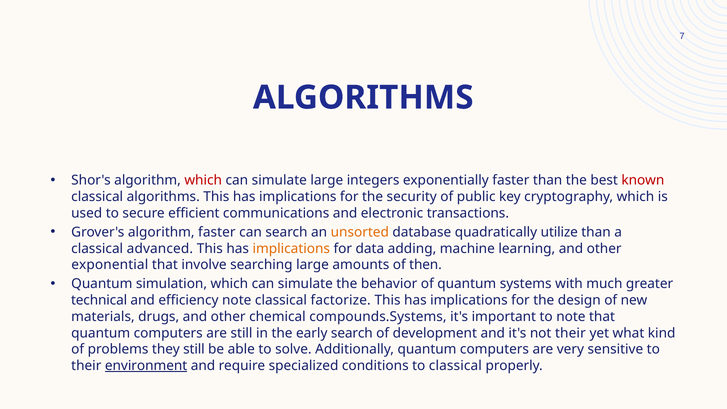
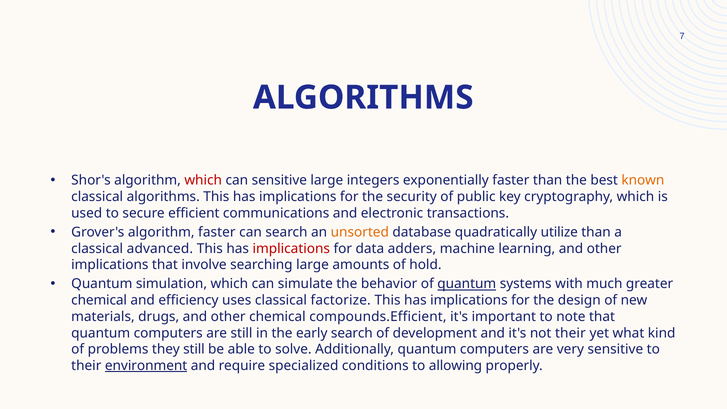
simulate: simulate -> sensitive (279, 180)
known colour: red -> orange (643, 180)
implications colour: orange -> red (291, 249)
adding: adding -> adders (412, 249)
exponential: exponential -> implications (110, 265)
then: then -> hold (425, 265)
quantum underline: none -> present (467, 284)
technical: technical -> chemical (99, 300)
efficiency note: note -> uses (237, 300)
compounds.Systems: compounds.Systems -> compounds.Efficient (378, 317)
to classical: classical -> allowing (455, 366)
